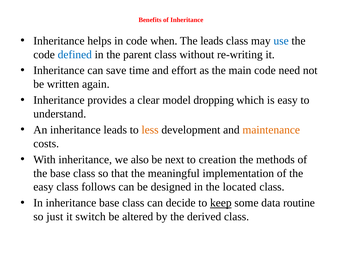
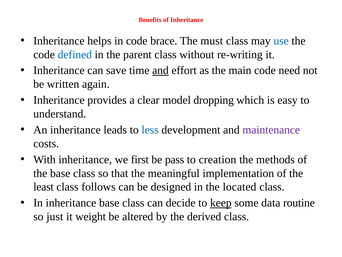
when: when -> brace (164, 41)
The leads: leads -> must (212, 41)
and underline: none -> present (160, 70)
less colour: orange -> blue (150, 130)
maintenance colour: orange -> purple (271, 130)
also: also -> first (140, 159)
next: next -> pass (175, 159)
easy: easy -> least (44, 187)
switch: switch -> weight (91, 216)
